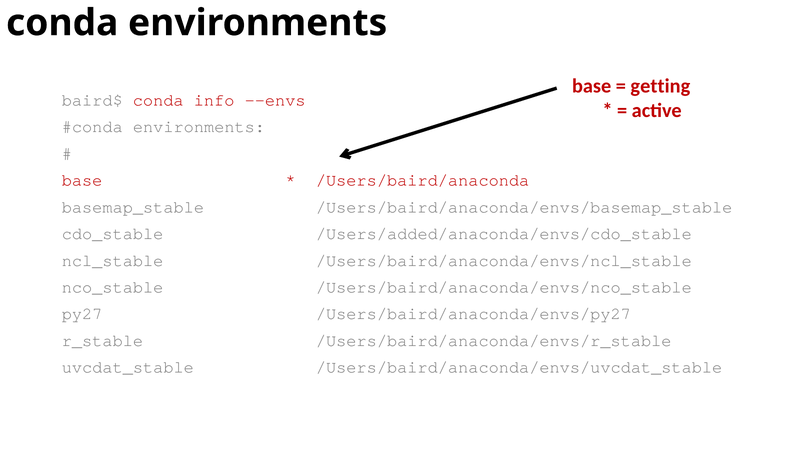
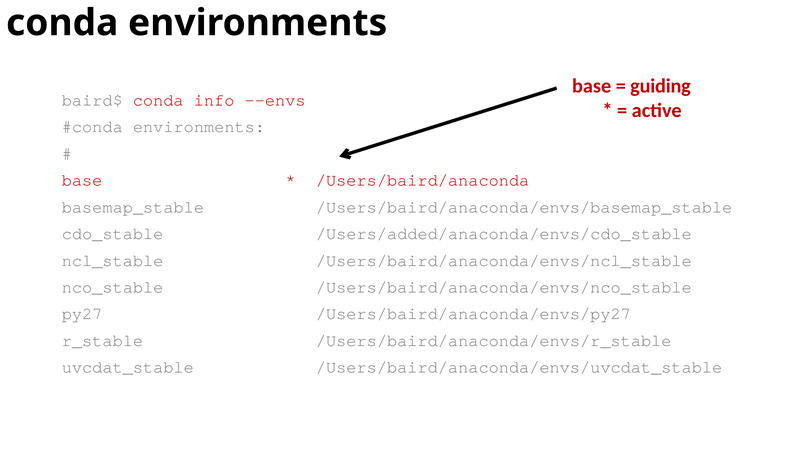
getting: getting -> guiding (661, 86)
